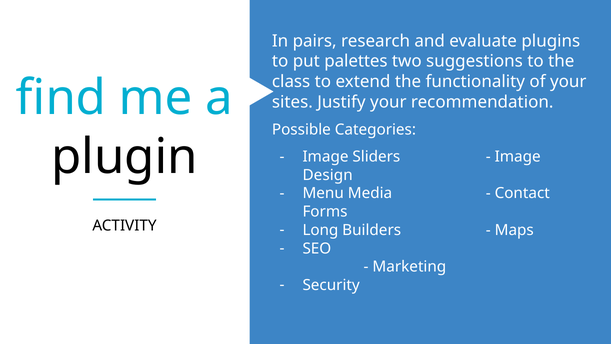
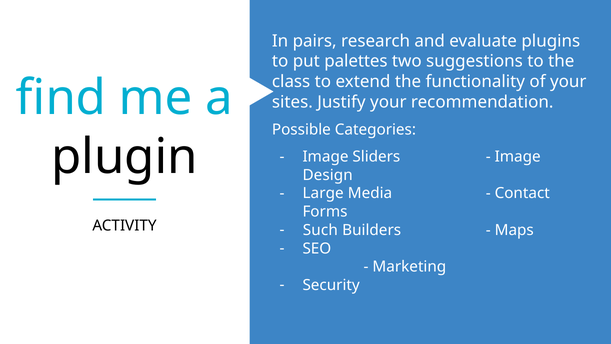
Menu: Menu -> Large (323, 193)
Long: Long -> Such (320, 230)
